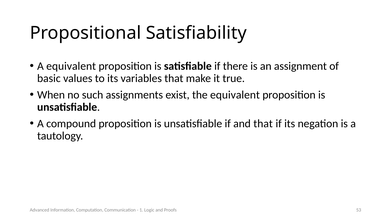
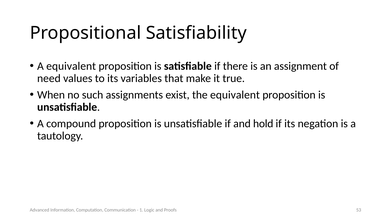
basic: basic -> need (49, 78)
and that: that -> hold (263, 124)
